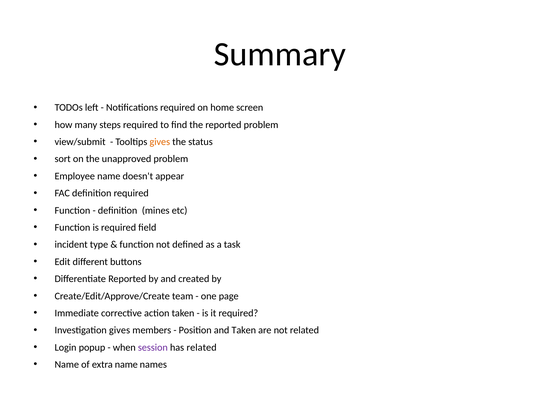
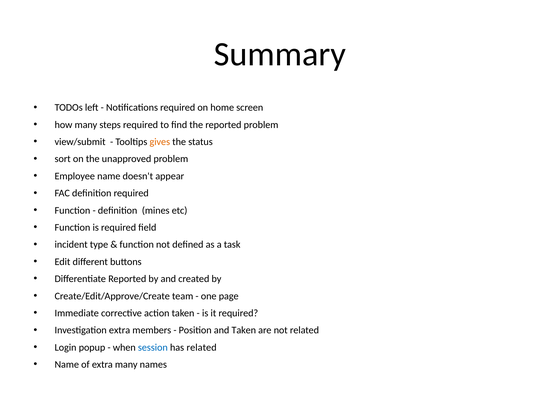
Investigation gives: gives -> extra (120, 330)
session colour: purple -> blue (153, 347)
extra name: name -> many (126, 365)
